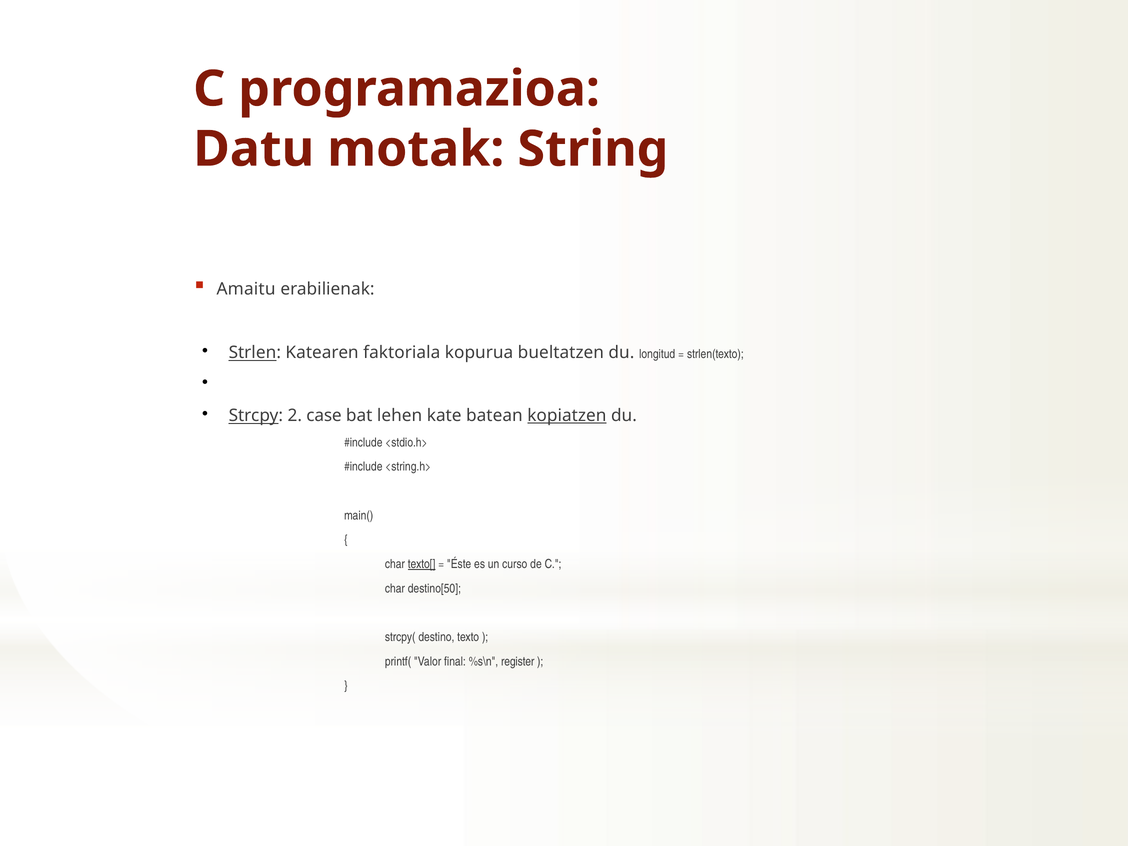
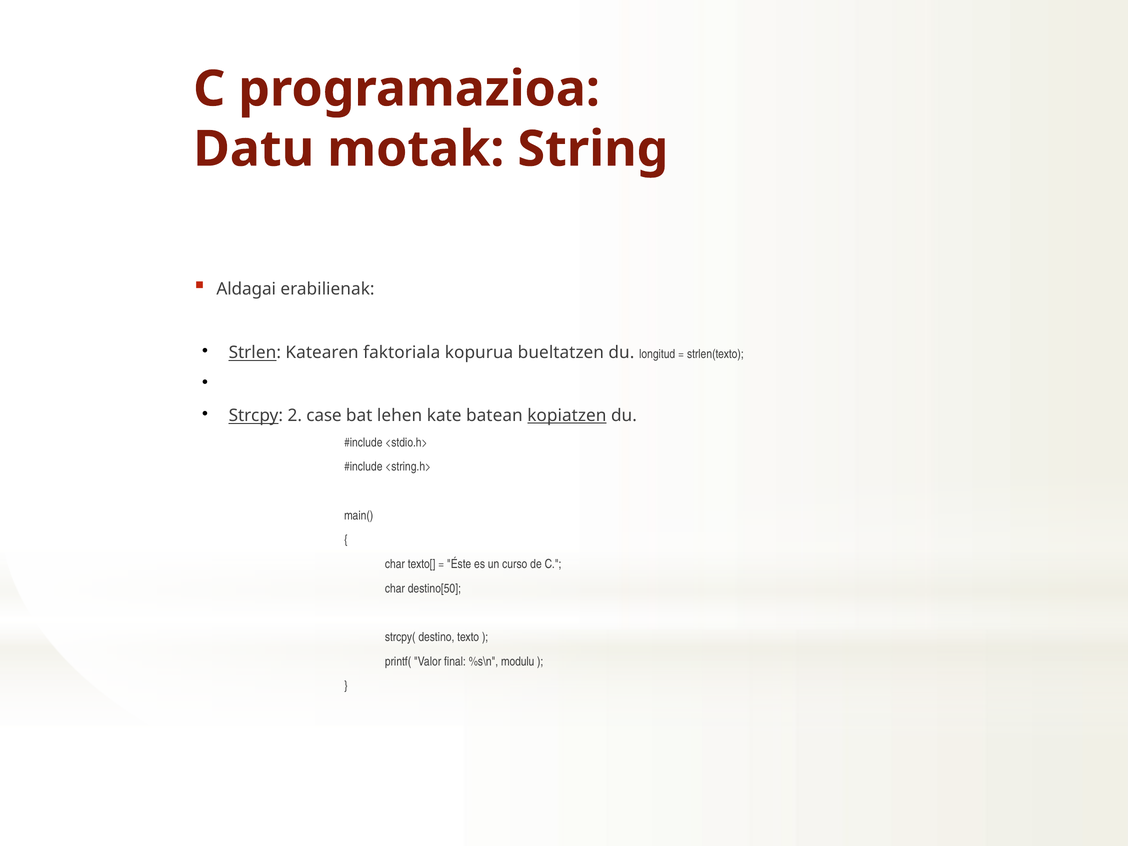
Amaitu: Amaitu -> Aldagai (246, 289)
texto[ underline: present -> none (422, 564)
register: register -> modulu (518, 661)
